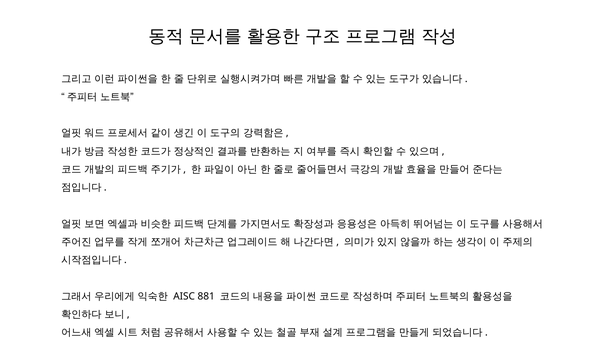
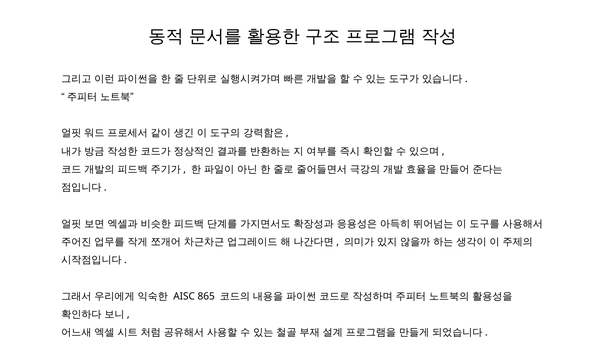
881: 881 -> 865 (206, 296)
